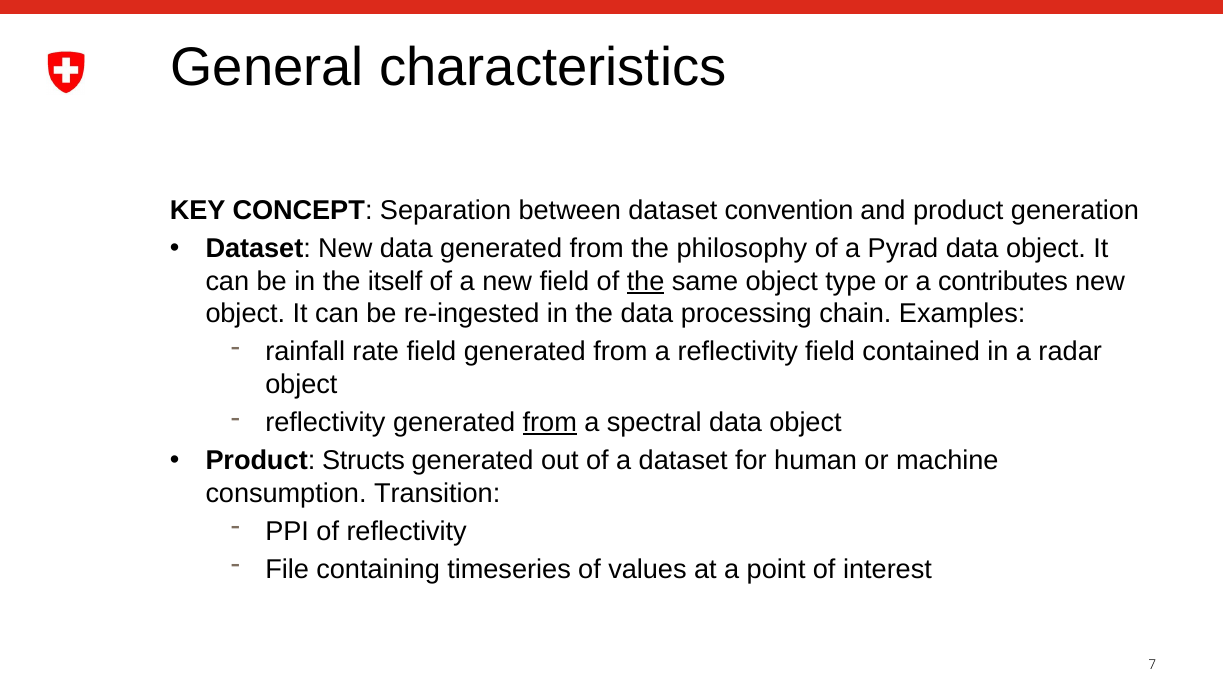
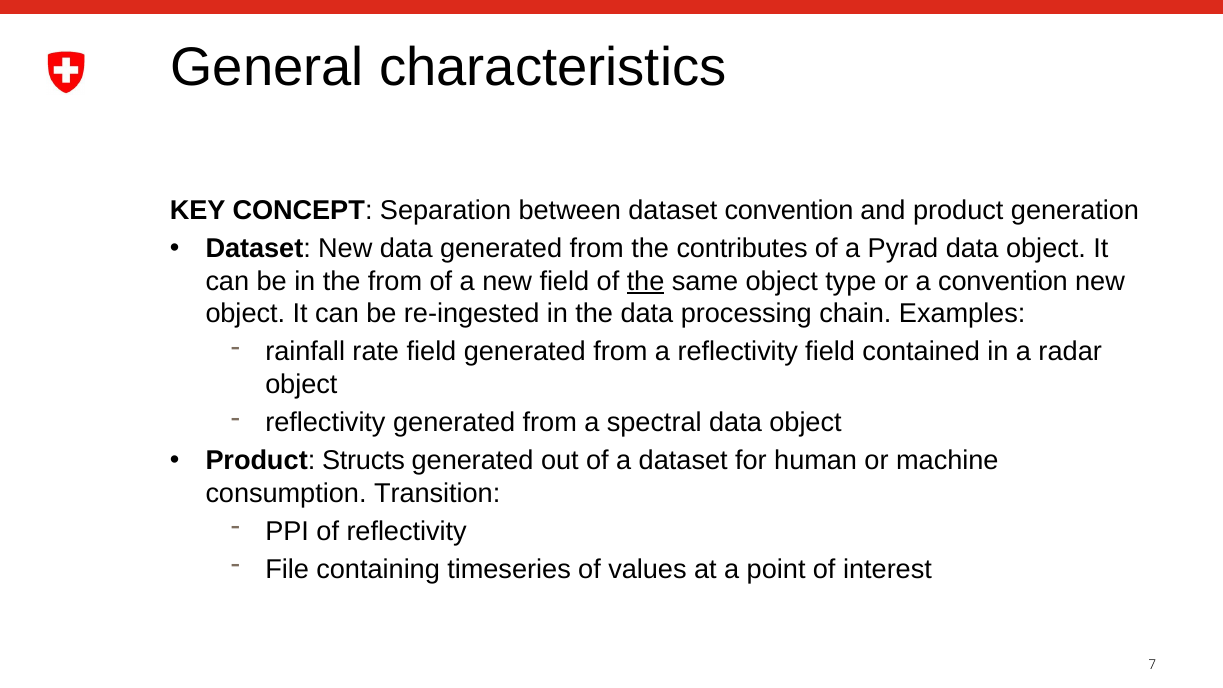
philosophy: philosophy -> contributes (742, 249)
the itself: itself -> from (395, 281)
a contributes: contributes -> convention (1003, 281)
from underline: present -> none (550, 423)
